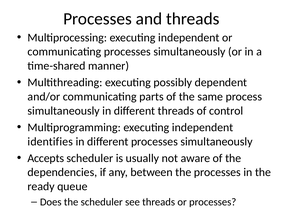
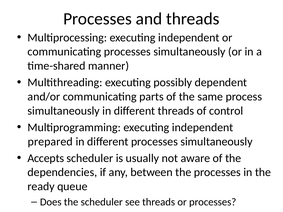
identifies: identifies -> prepared (50, 142)
